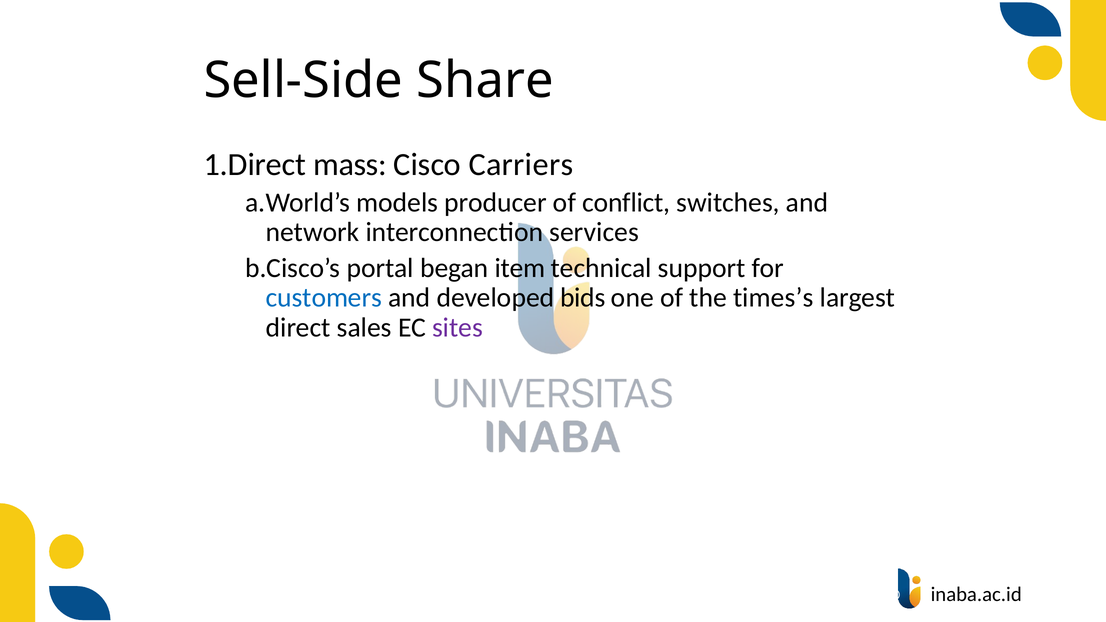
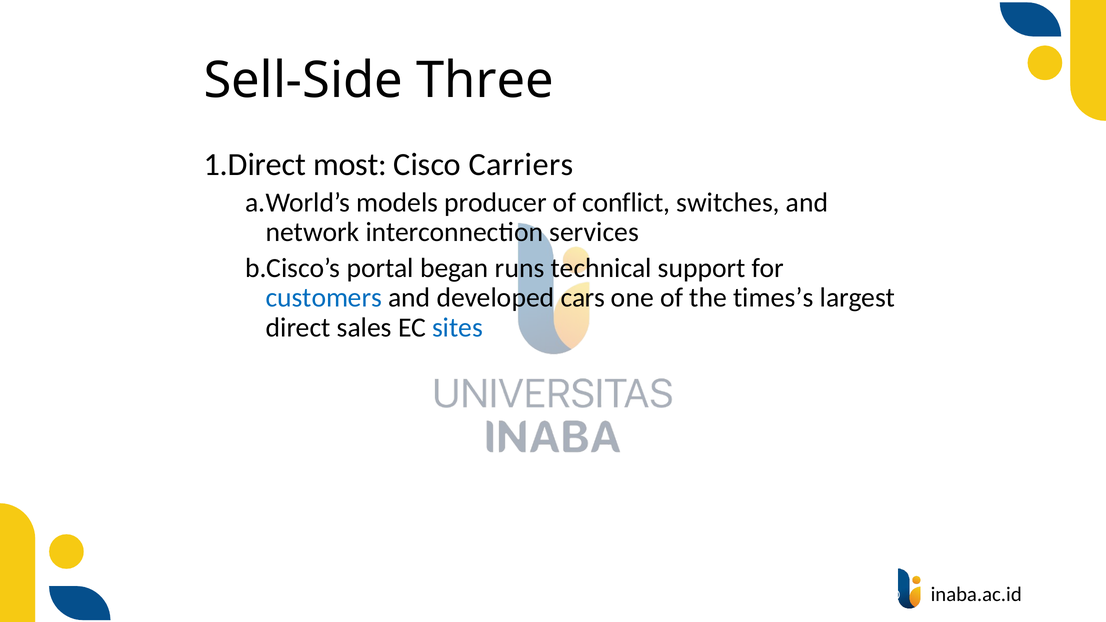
Share: Share -> Three (485, 81)
mass: mass -> most (350, 164)
item: item -> runs (520, 268)
bids: bids -> cars (583, 298)
sites colour: purple -> blue (458, 328)
